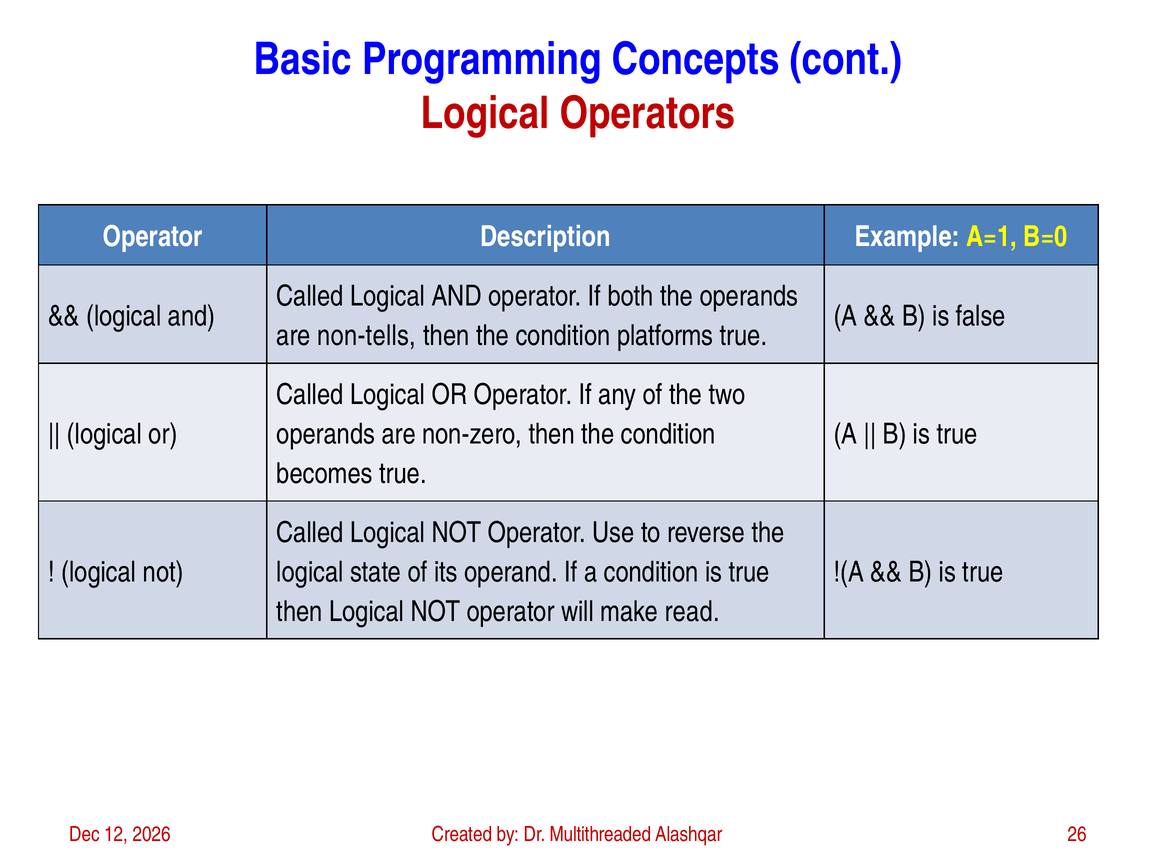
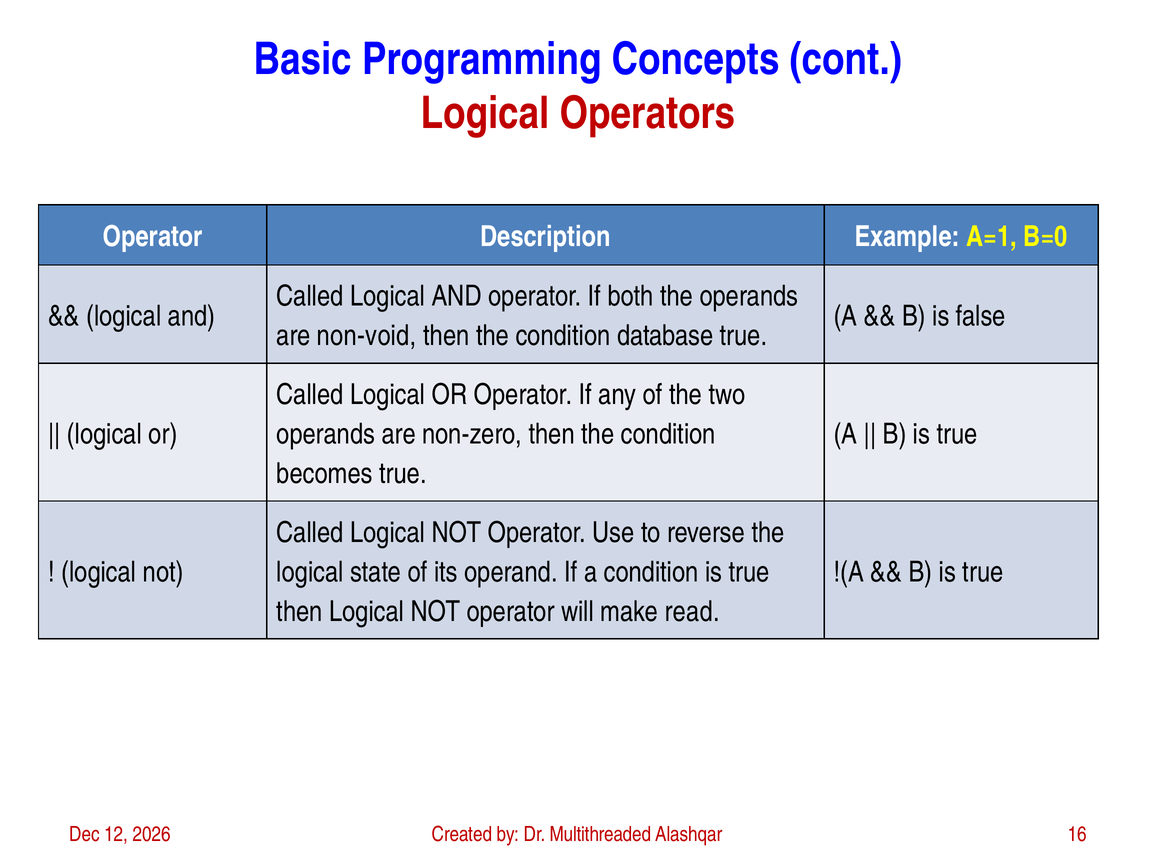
non-tells: non-tells -> non-void (367, 336)
platforms: platforms -> database (665, 336)
26: 26 -> 16 (1077, 834)
